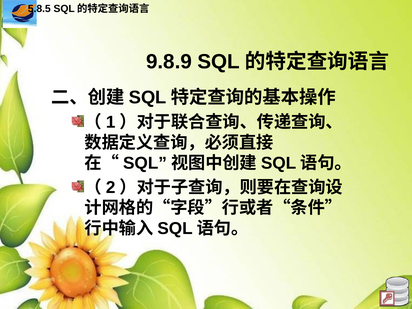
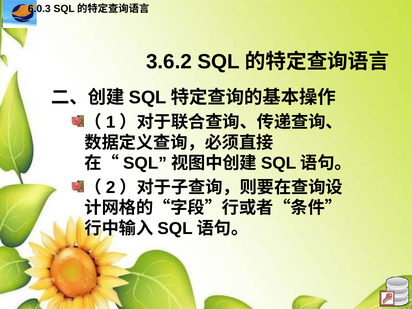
5.8.5: 5.8.5 -> 6.0.3 (39, 9)
9.8.9: 9.8.9 -> 3.6.2 (169, 62)
